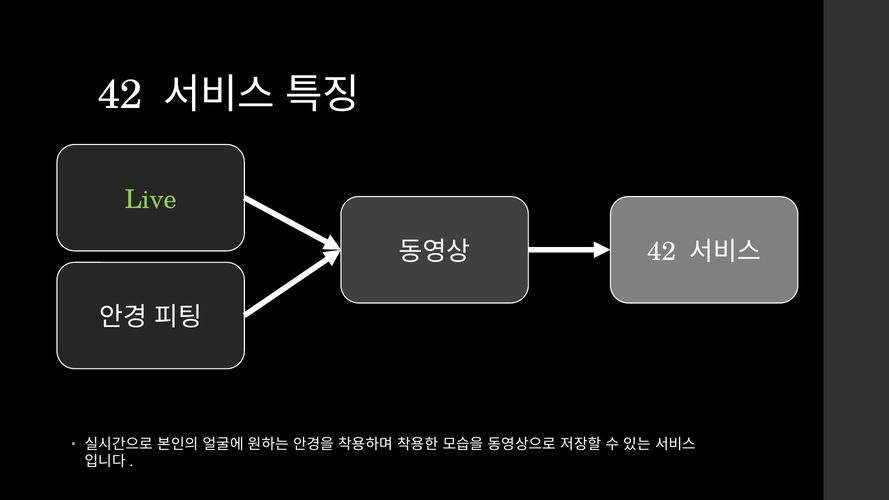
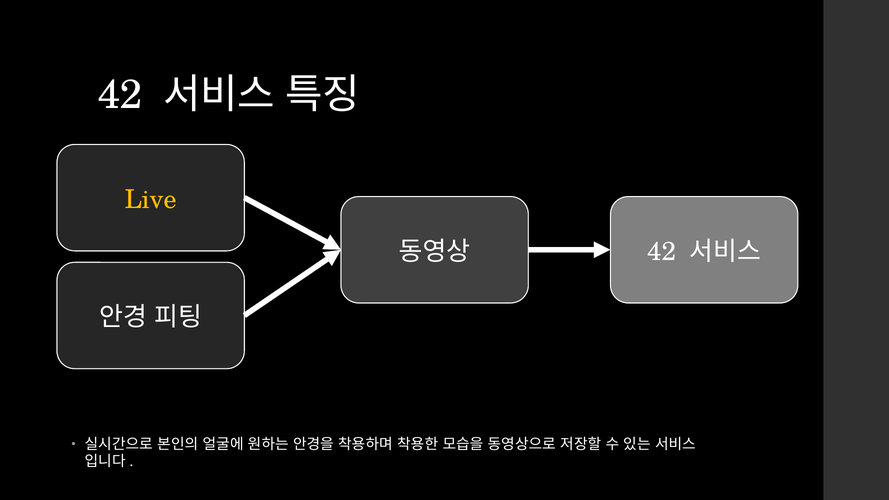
Live colour: light green -> yellow (151, 199)
